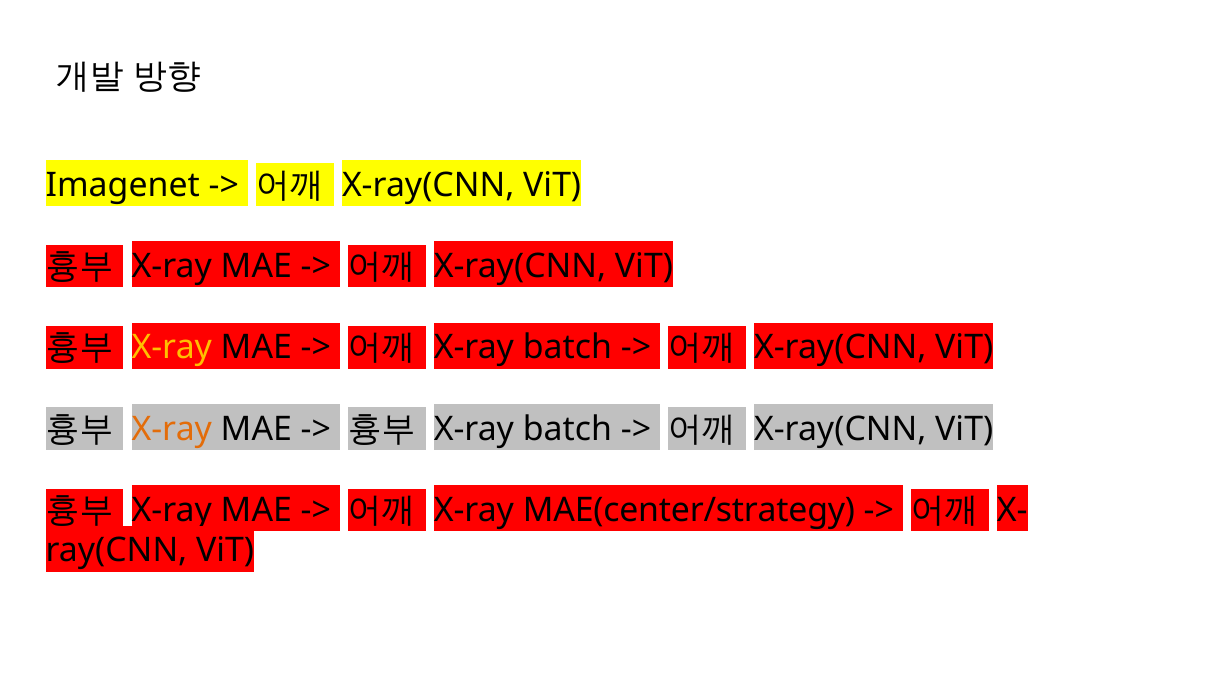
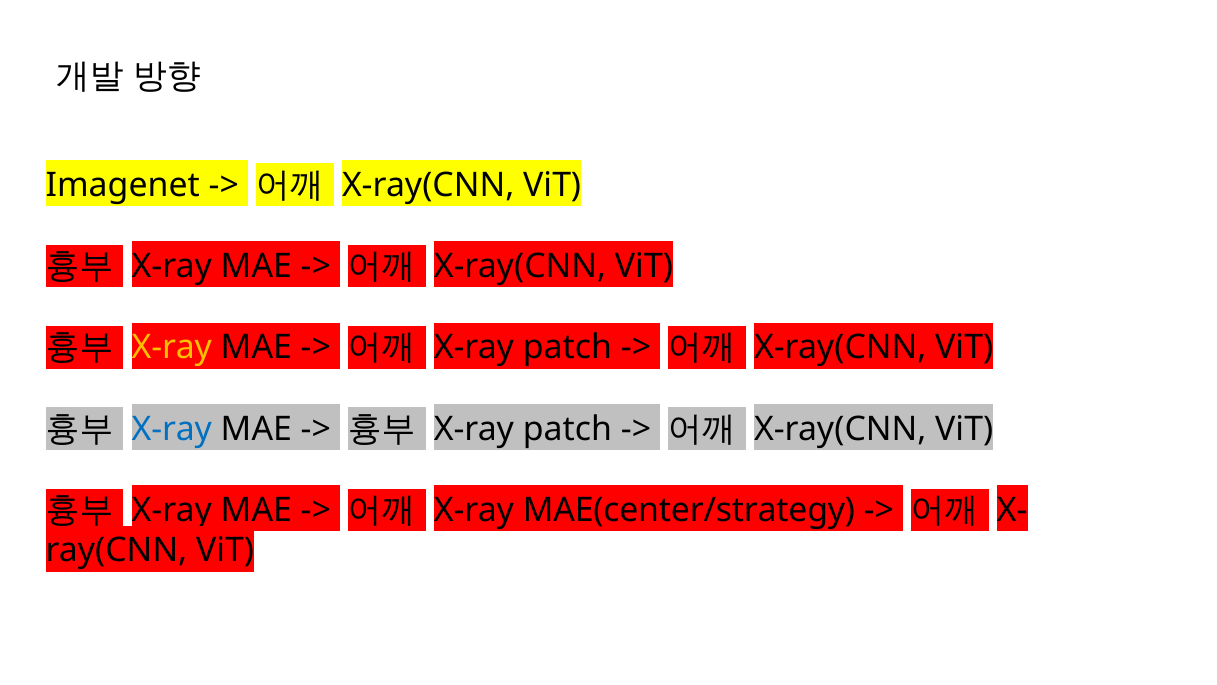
batch: batch -> patch (567, 347)
X-ray colour: orange -> blue (172, 429)
batch: batch -> patch (567, 429)
